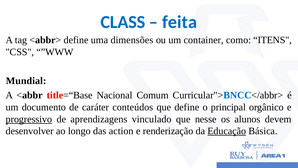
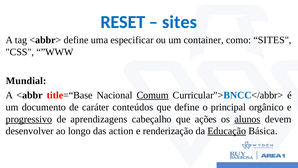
CLASS: CLASS -> RESET (123, 22)
feita: feita -> sites (180, 22)
dimensões: dimensões -> especificar (132, 40)
como ITENS: ITENS -> SITES (272, 40)
Comum underline: none -> present (153, 95)
vinculado: vinculado -> cabeçalho (152, 119)
nesse: nesse -> ações (206, 119)
alunos underline: none -> present (247, 119)
